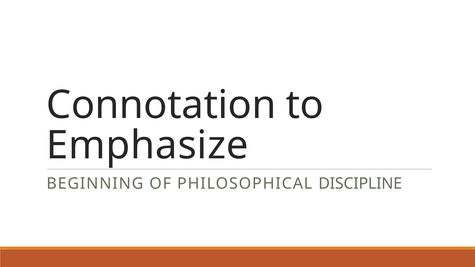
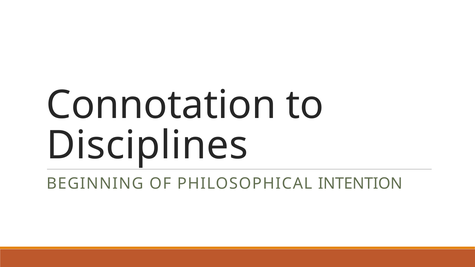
Emphasize: Emphasize -> Disciplines (147, 146)
DISCIPLINE: DISCIPLINE -> INTENTION (360, 184)
